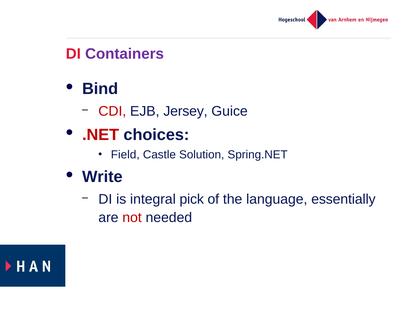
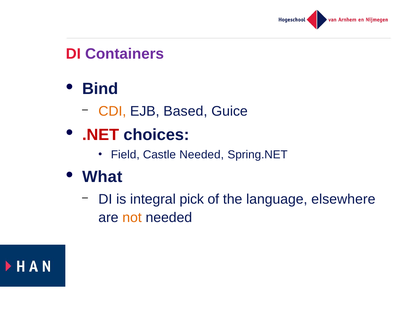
CDI colour: red -> orange (112, 111)
Jersey: Jersey -> Based (185, 111)
Castle Solution: Solution -> Needed (202, 155)
Write: Write -> What (102, 177)
essentially: essentially -> elsewhere (343, 200)
not colour: red -> orange (132, 218)
